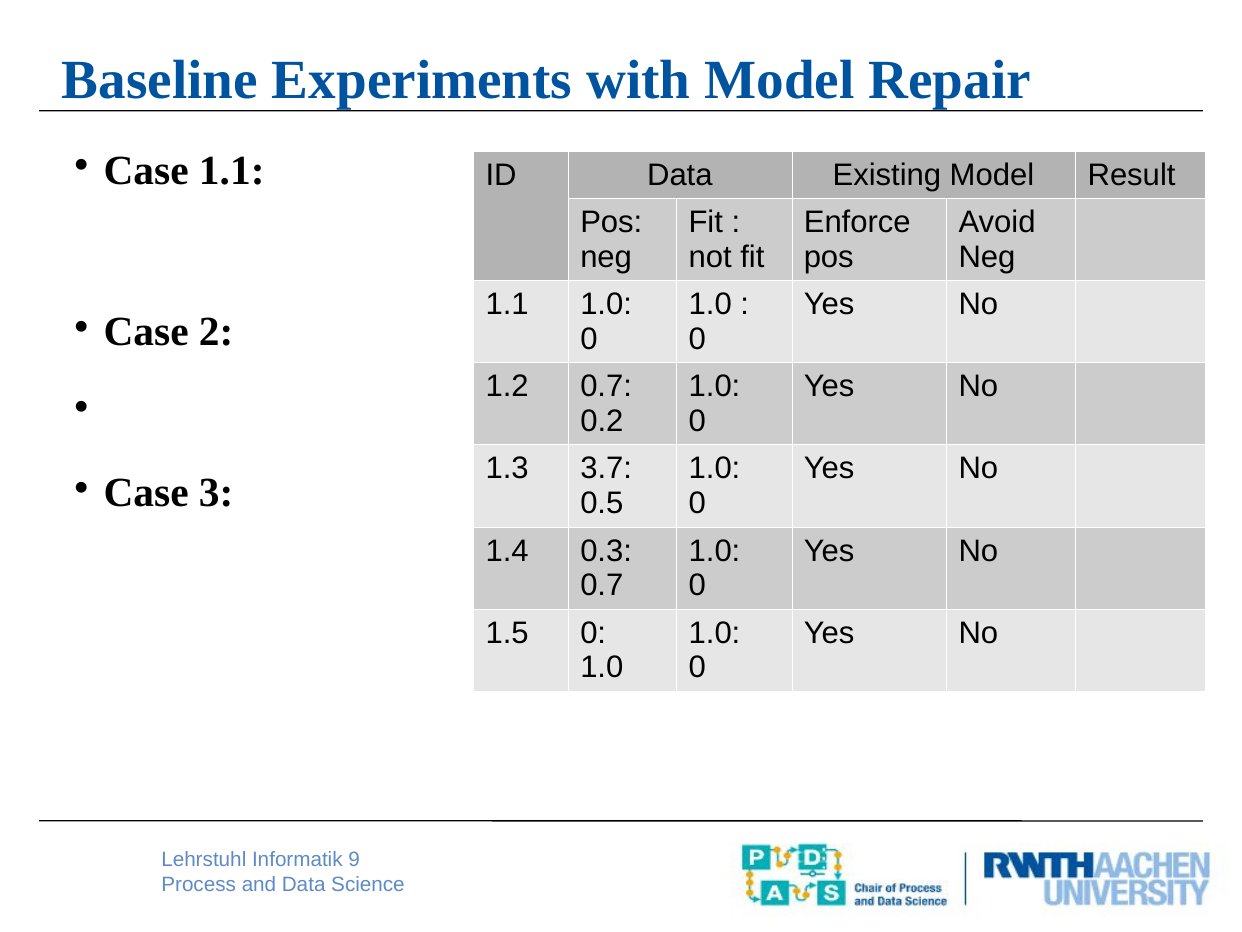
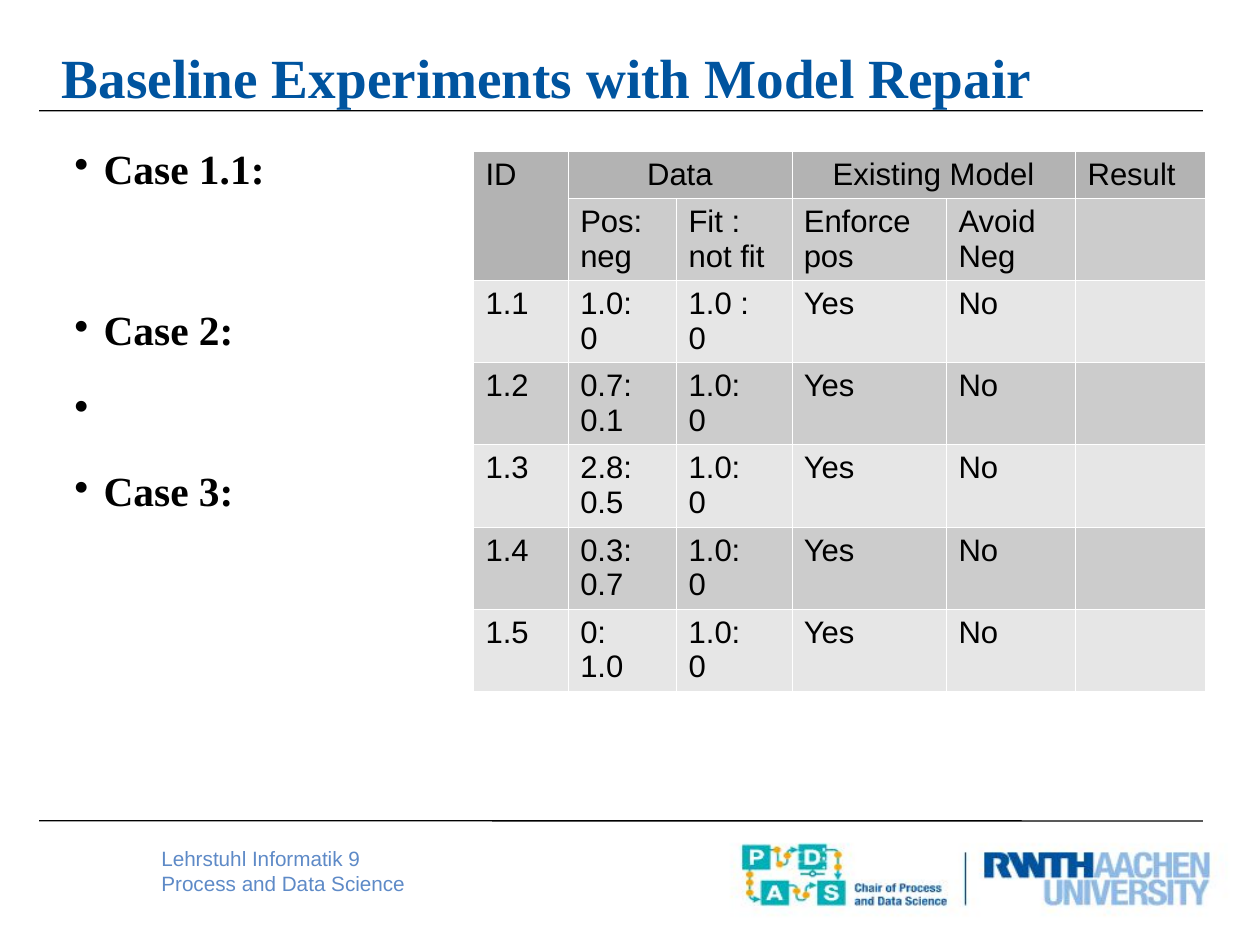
0.2: 0.2 -> 0.1 (602, 421)
3.7: 3.7 -> 2.8 (606, 468)
